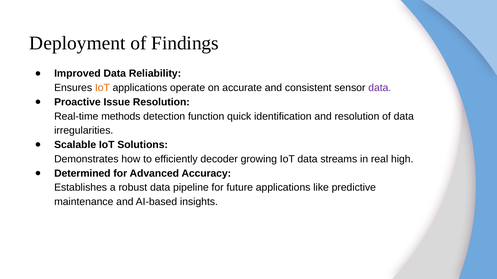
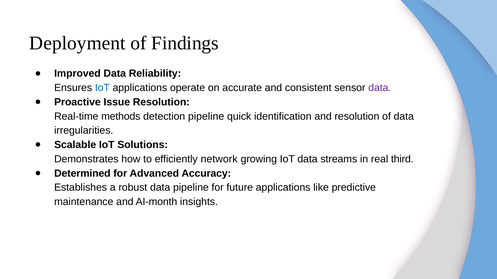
IoT colour: orange -> blue (102, 88)
detection function: function -> pipeline (206, 117)
decoder: decoder -> network (219, 159)
high: high -> third (402, 159)
AI-based: AI-based -> AI-month (156, 202)
